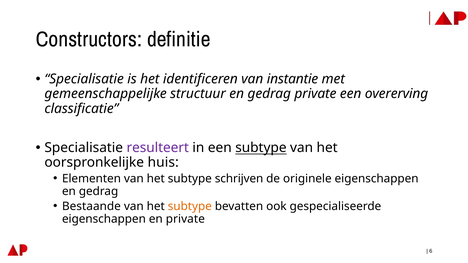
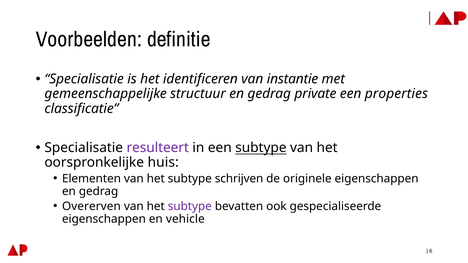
Constructors: Constructors -> Voorbeelden (89, 39)
overerving: overerving -> properties (396, 94)
Bestaande: Bestaande -> Overerven (91, 206)
subtype colour: orange -> purple (190, 206)
en private: private -> vehicle (185, 219)
